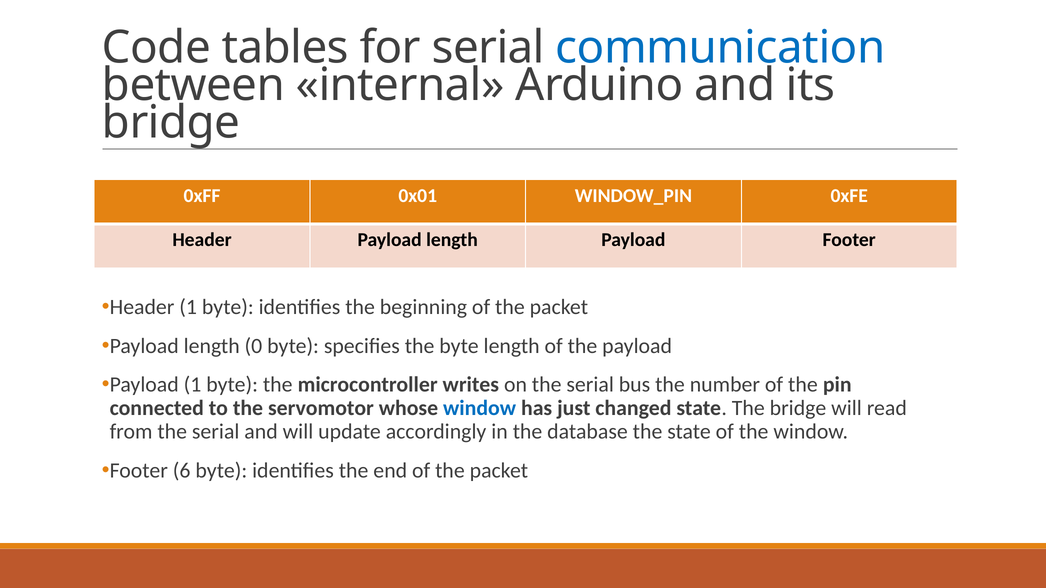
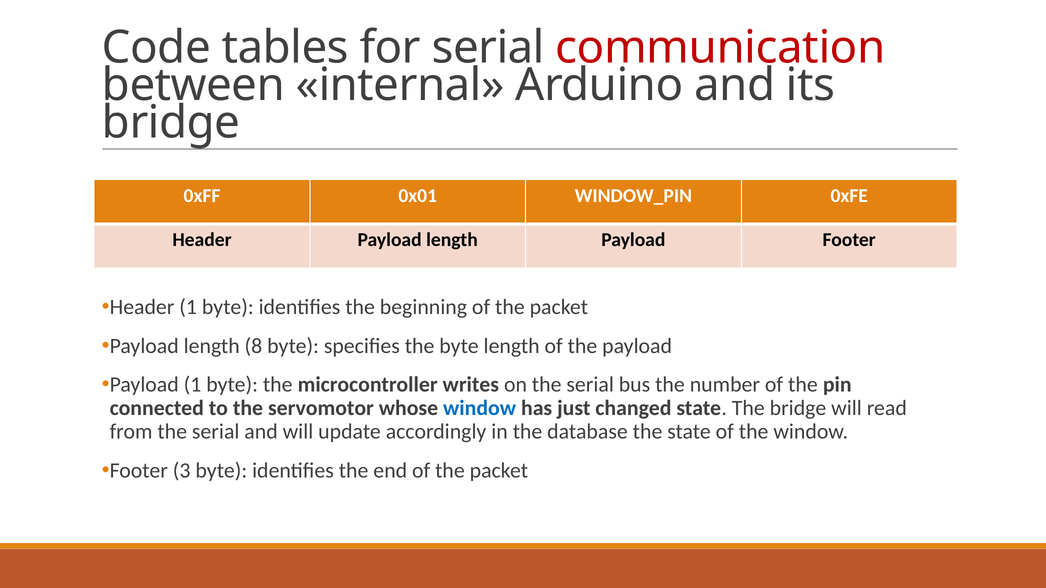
communication colour: blue -> red (720, 48)
0: 0 -> 8 (253, 346)
6: 6 -> 3 (182, 471)
